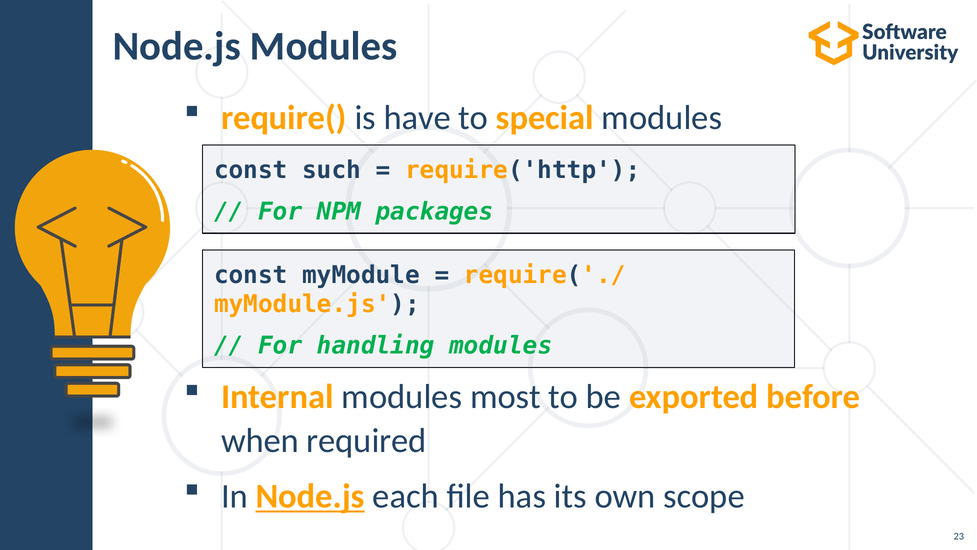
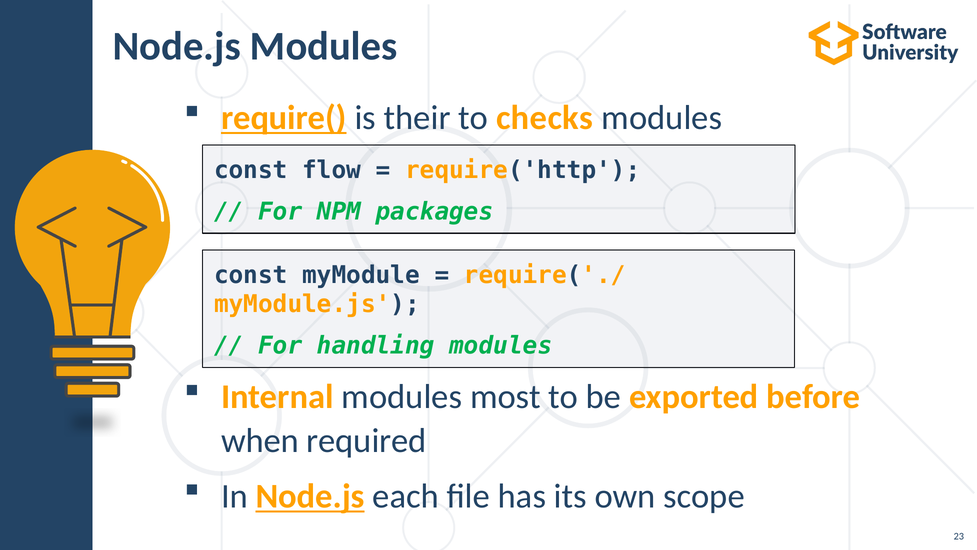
require( underline: none -> present (284, 118)
have: have -> their (417, 118)
special: special -> checks (545, 118)
such: such -> flow (332, 170)
